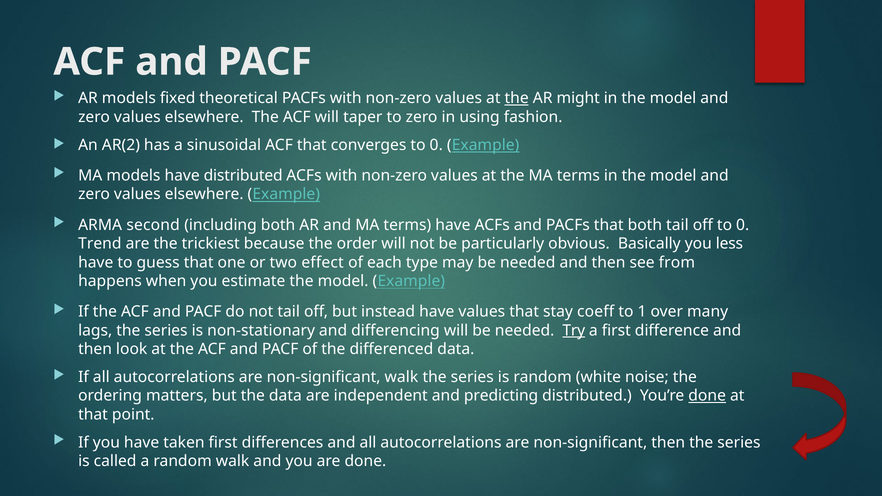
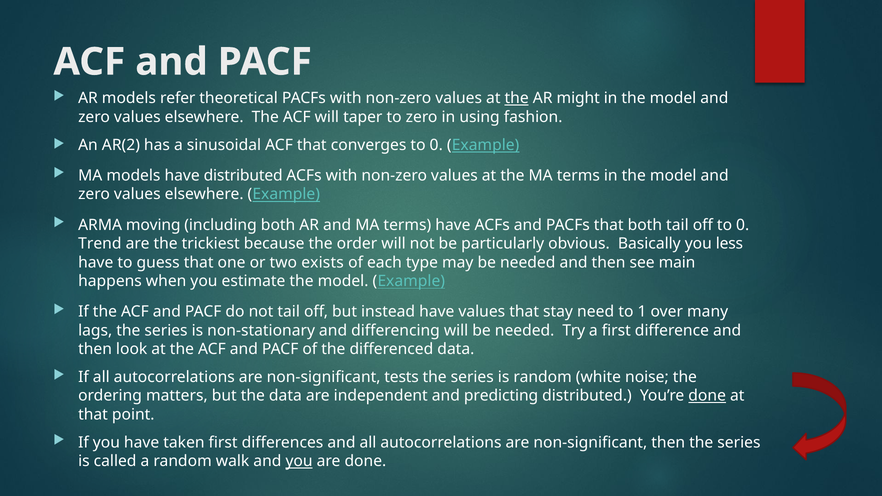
fixed: fixed -> refer (178, 98)
second: second -> moving (153, 225)
effect: effect -> exists (323, 262)
from: from -> main (677, 262)
coeff: coeff -> need (596, 312)
Try underline: present -> none (574, 330)
non-significant walk: walk -> tests (402, 377)
you underline: none -> present (299, 461)
